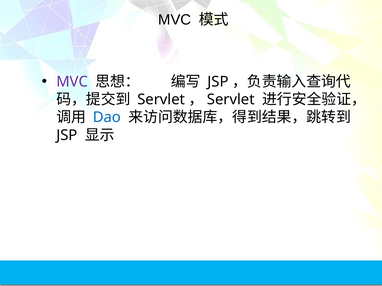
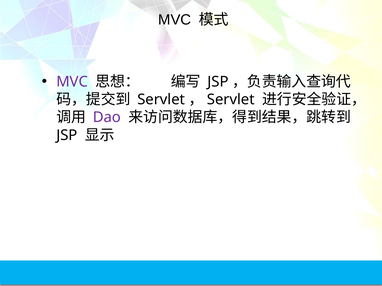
Dao colour: blue -> purple (107, 118)
